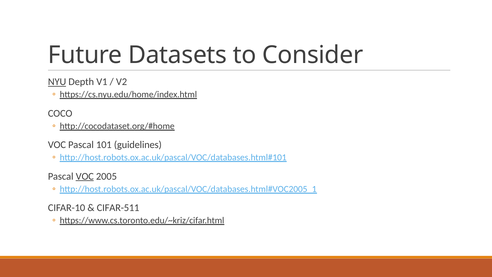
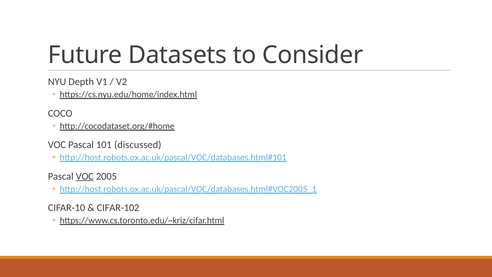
NYU underline: present -> none (57, 82)
guidelines: guidelines -> discussed (138, 145)
CIFAR-511: CIFAR-511 -> CIFAR-102 (118, 208)
